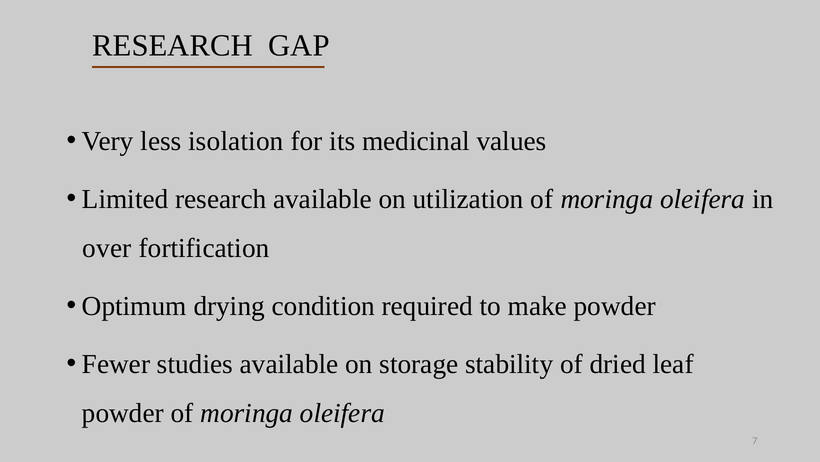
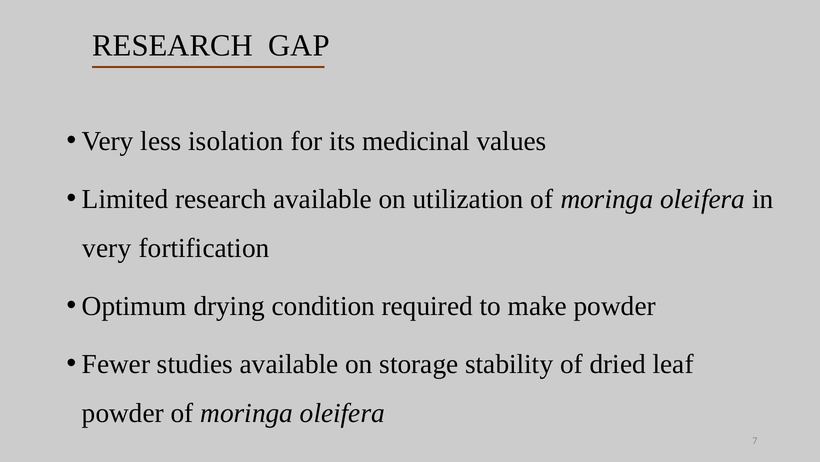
over: over -> very (107, 248)
